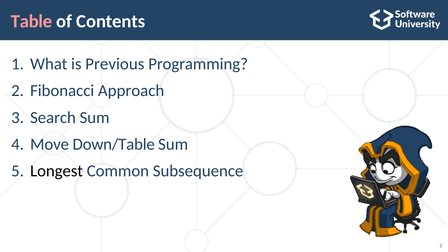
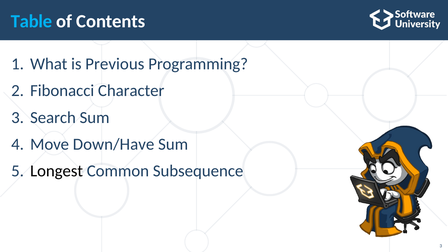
Table colour: pink -> light blue (32, 21)
Approach: Approach -> Character (131, 91)
Down/Table: Down/Table -> Down/Have (114, 144)
